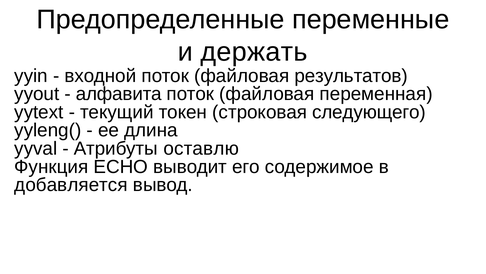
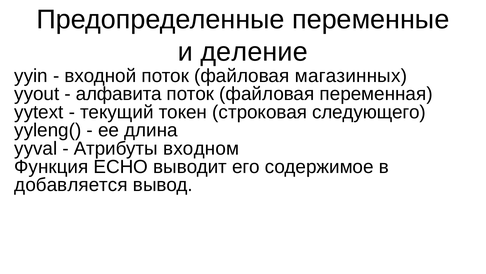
держать: держать -> деление (254, 52)
результатов: результатов -> магазинных (351, 76)
оставлю: оставлю -> входном (201, 148)
